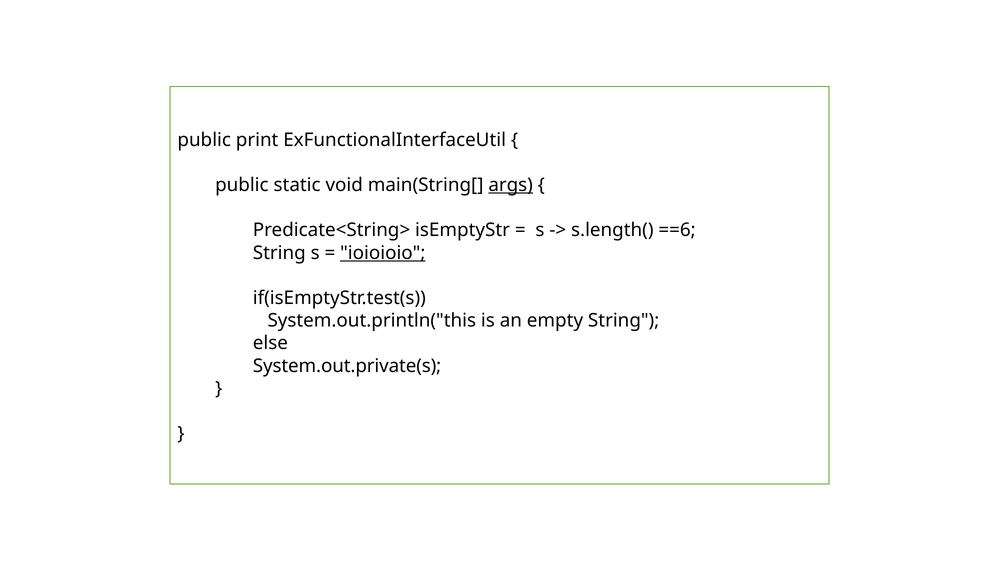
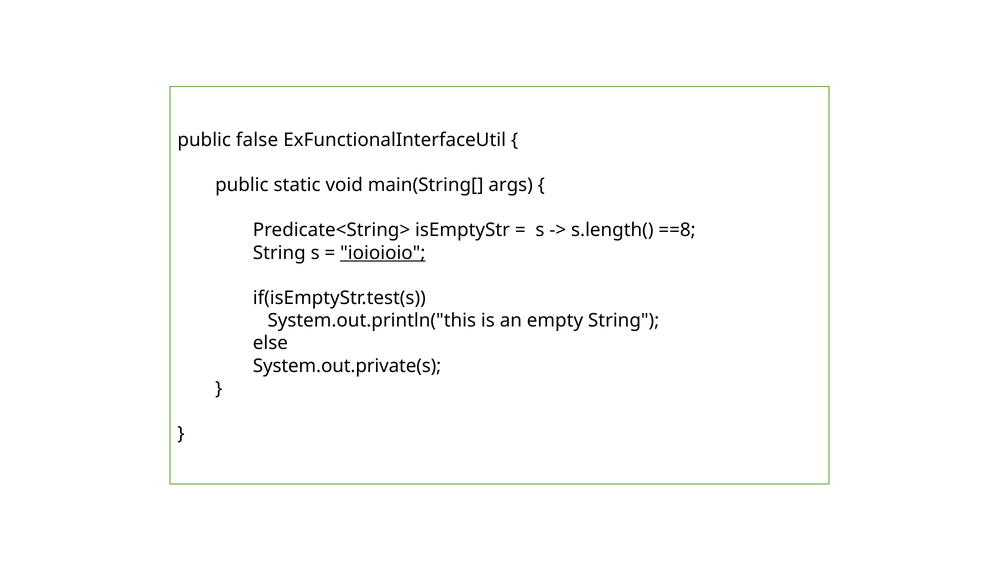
print: print -> false (257, 140)
args underline: present -> none (511, 185)
==6: ==6 -> ==8 (677, 230)
